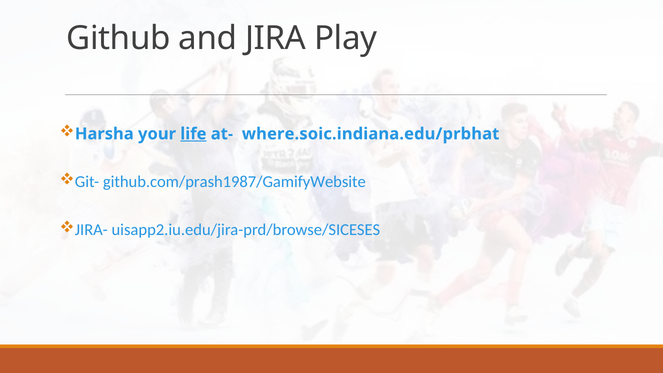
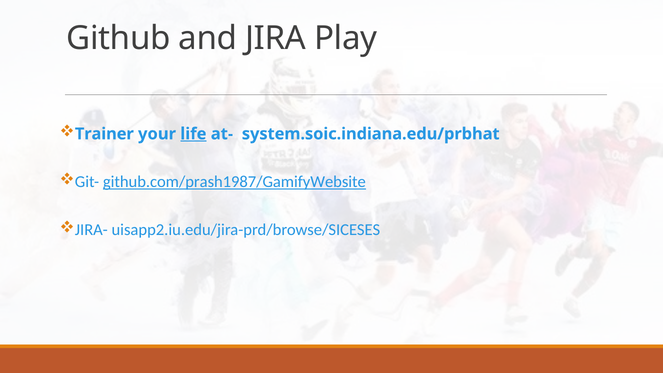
Harsha: Harsha -> Trainer (104, 134)
where.soic.indiana.edu/prbhat: where.soic.indiana.edu/prbhat -> system.soic.indiana.edu/prbhat (371, 134)
github.com/prash1987/GamifyWebsite underline: none -> present (234, 182)
